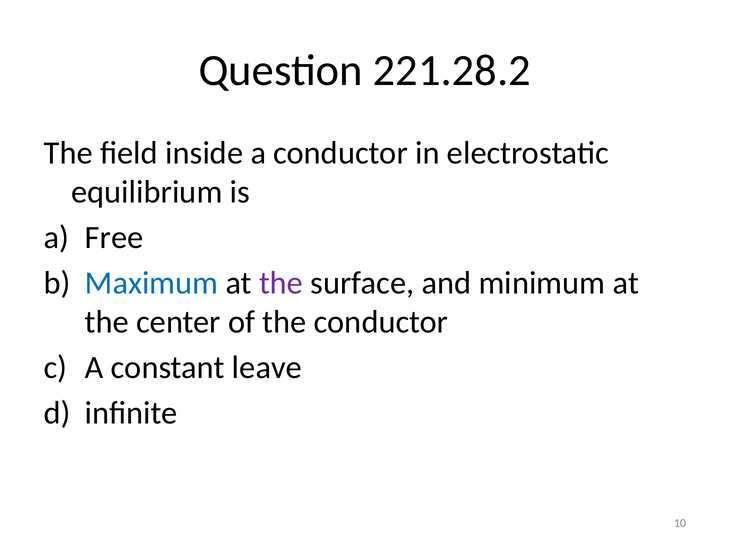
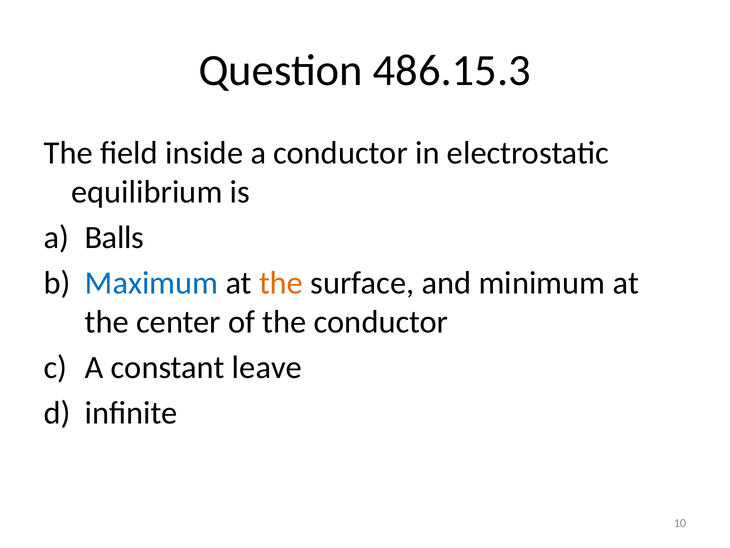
221.28.2: 221.28.2 -> 486.15.3 (452, 71)
Free: Free -> Balls (114, 238)
the colour: purple -> orange (281, 283)
